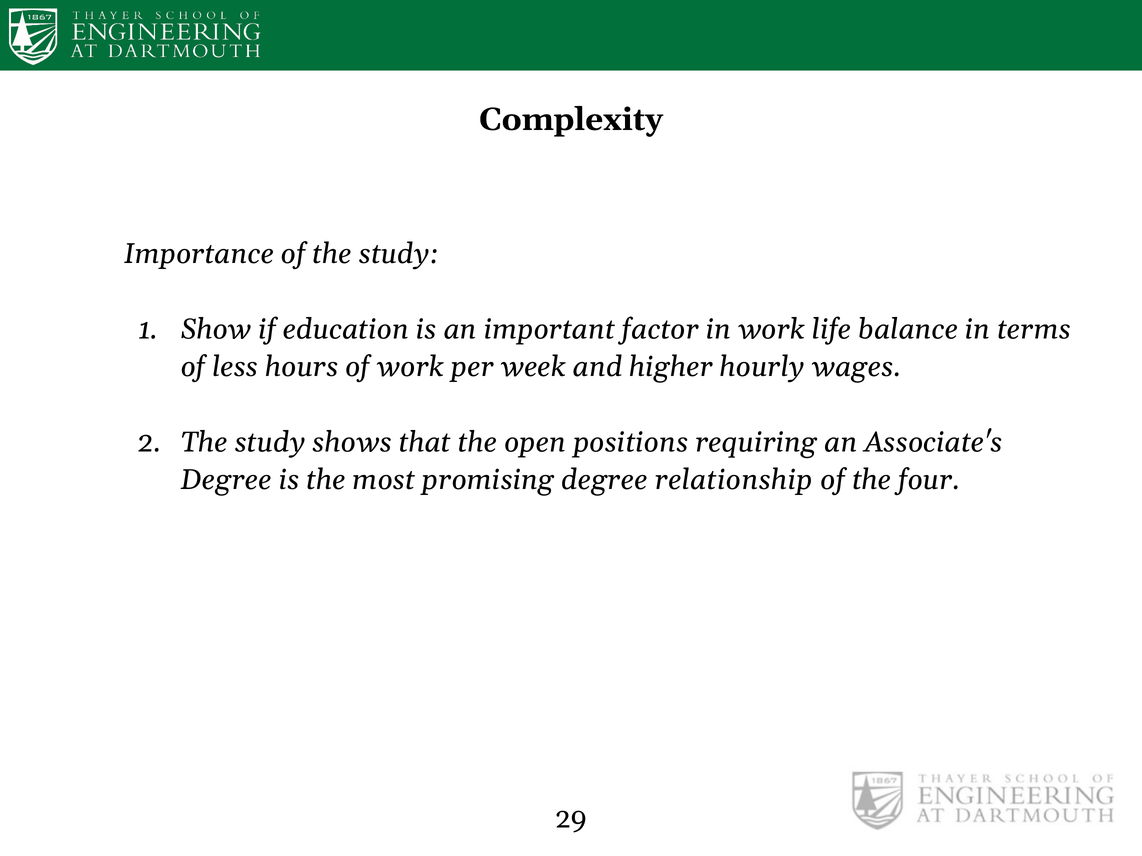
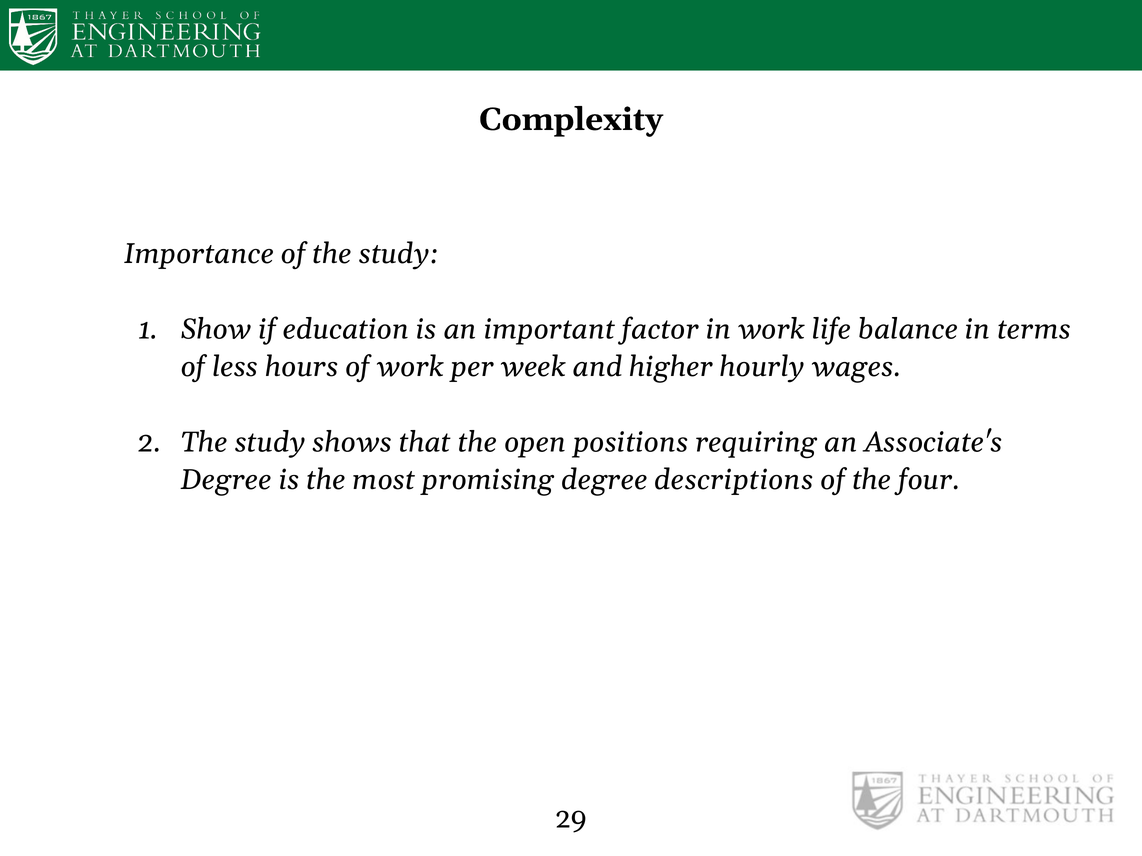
relationship: relationship -> descriptions (734, 480)
